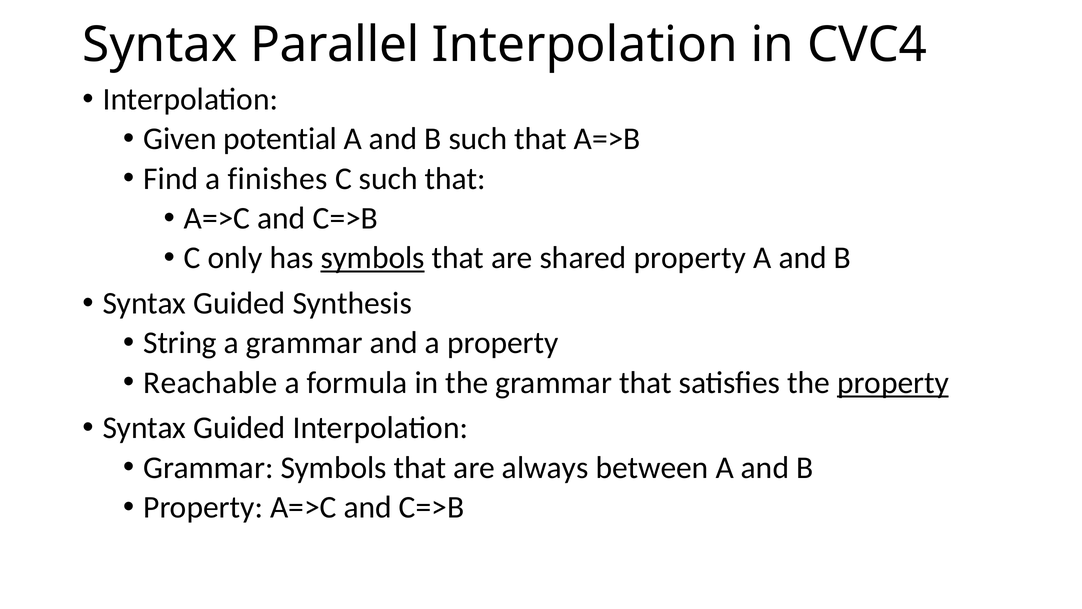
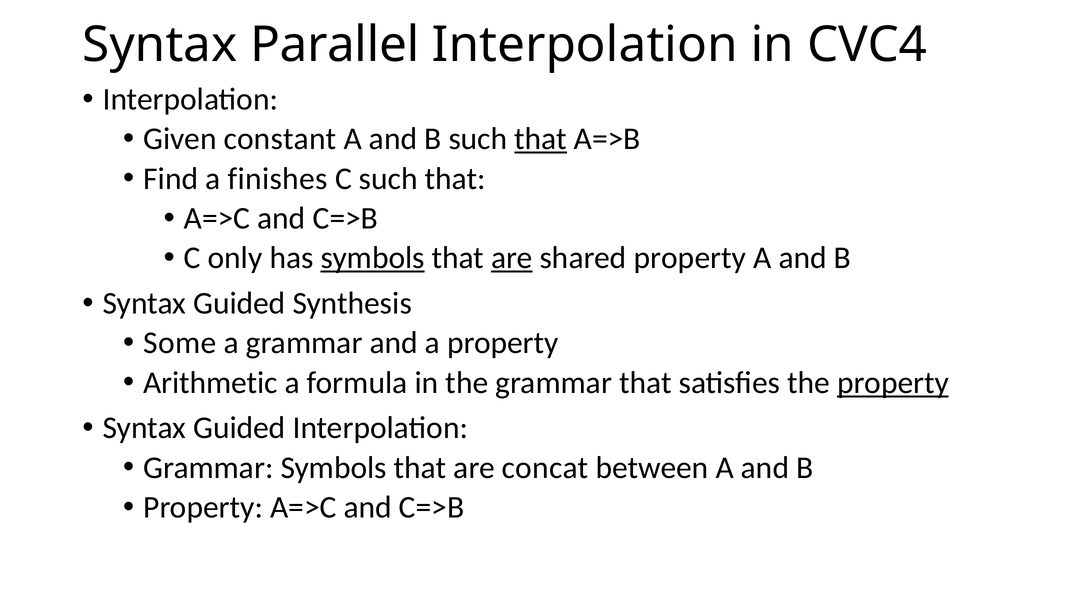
potential: potential -> constant (280, 139)
that underline: none -> present (541, 139)
are underline: none -> present (512, 258)
String: String -> Some (180, 343)
Reachable: Reachable -> Arithmetic (211, 382)
always: always -> concat (545, 467)
